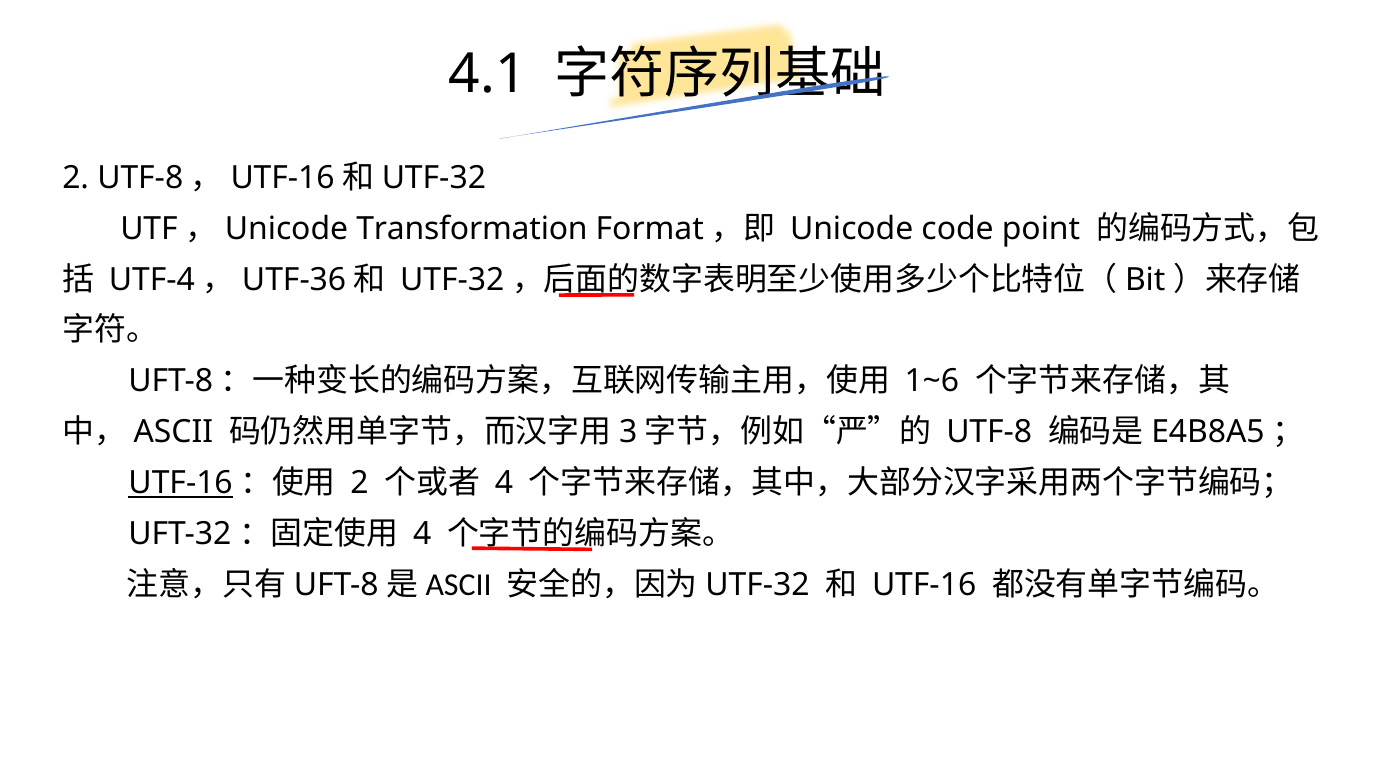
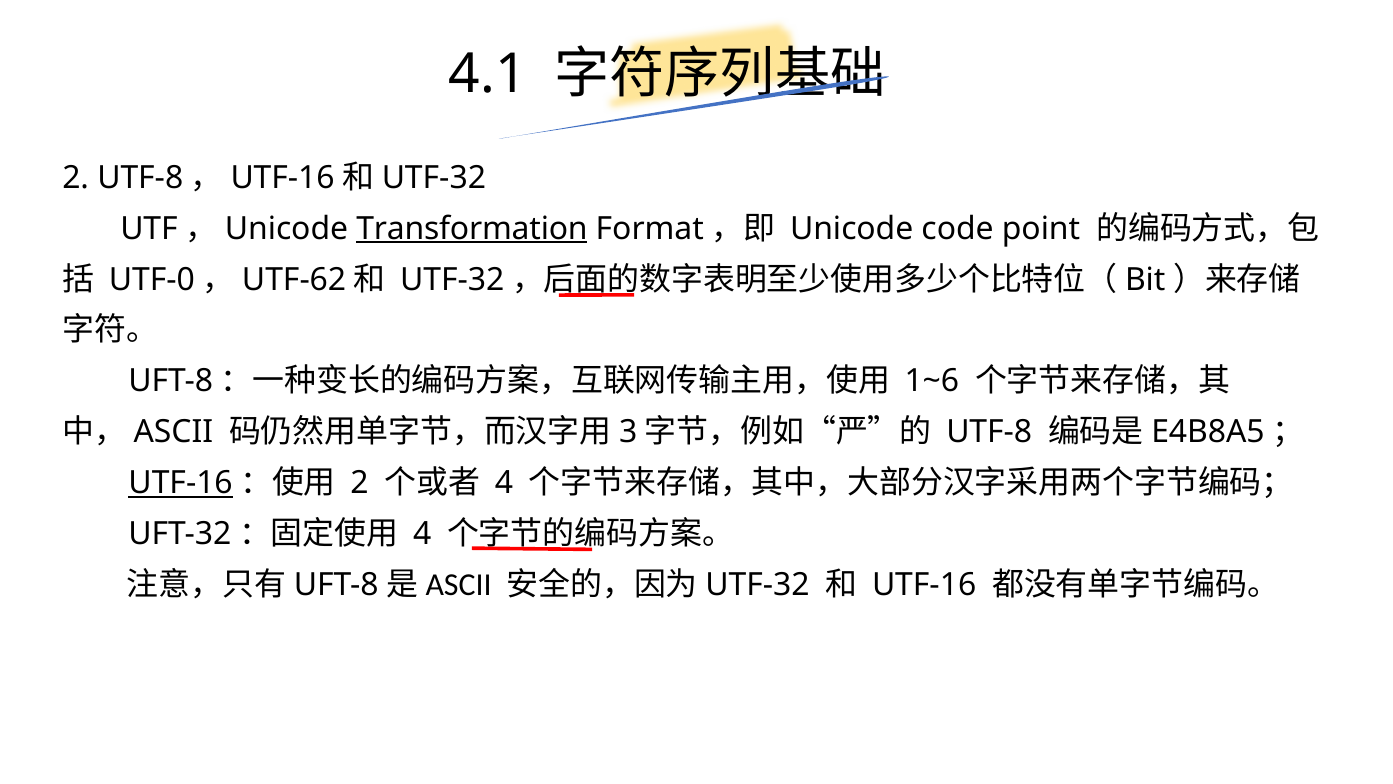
Transformation underline: none -> present (472, 229)
UTF-4: UTF-4 -> UTF-0 (152, 279)
UTF-36: UTF-36 -> UTF-62 (294, 279)
